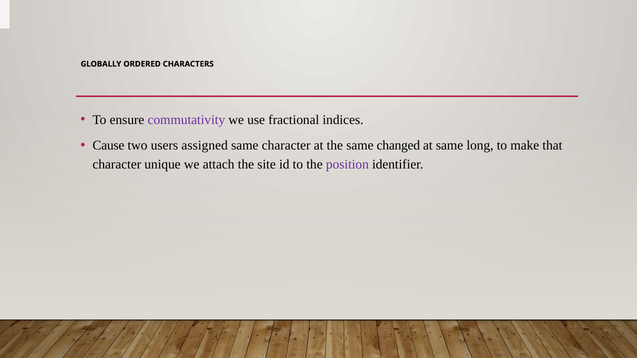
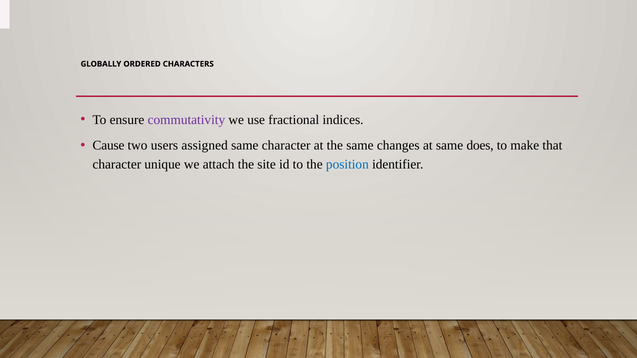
changed: changed -> changes (398, 146)
long: long -> does (480, 146)
position colour: purple -> blue (347, 165)
